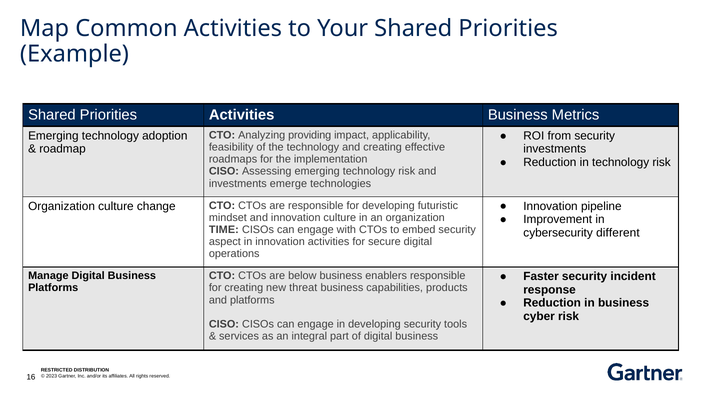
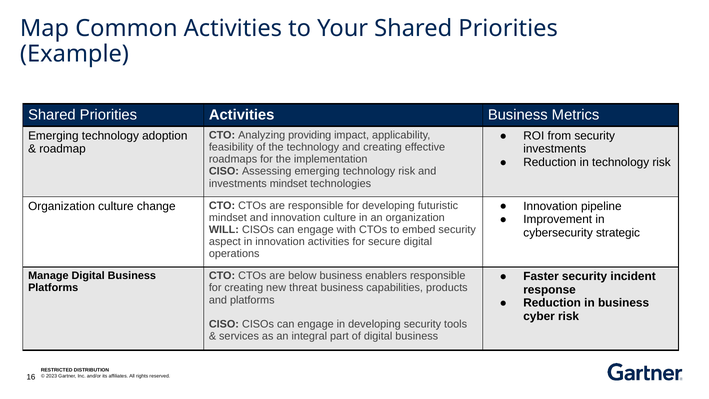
investments emerge: emerge -> mindset (289, 183)
TIME: TIME -> WILL (224, 230)
different: different -> strategic (618, 233)
